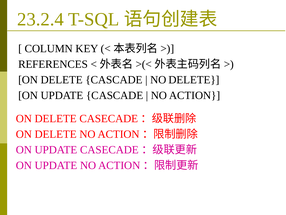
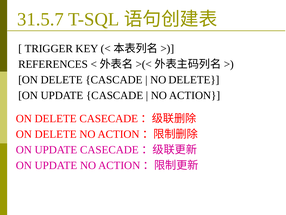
23.2.4: 23.2.4 -> 31.5.7 (40, 19)
COLUMN: COLUMN -> TRIGGER (49, 49)
